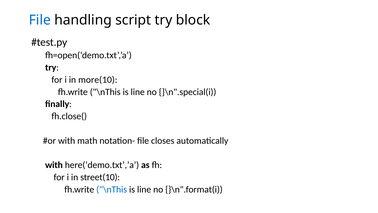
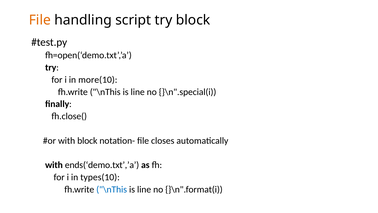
File colour: blue -> orange (40, 20)
with math: math -> block (87, 140)
here(‘demo.txt’,’a: here(‘demo.txt’,’a -> ends(‘demo.txt’,’a (102, 165)
street(10: street(10 -> types(10 (100, 177)
